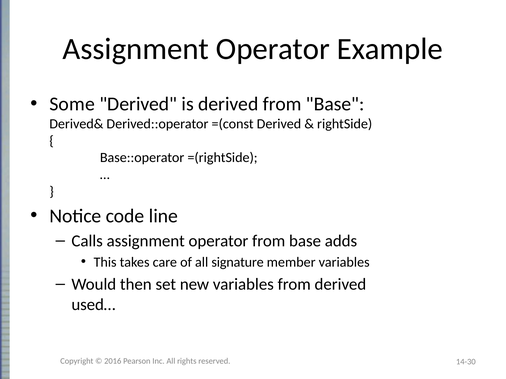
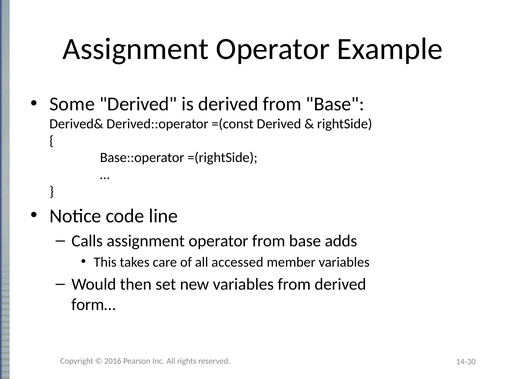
signature: signature -> accessed (237, 262)
used…: used… -> form… (93, 305)
